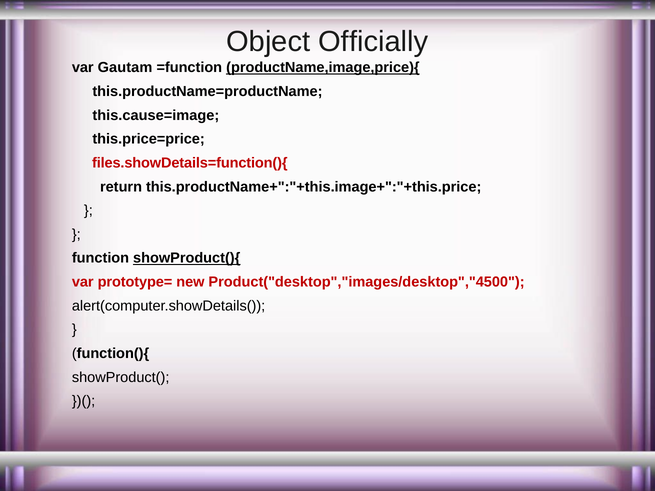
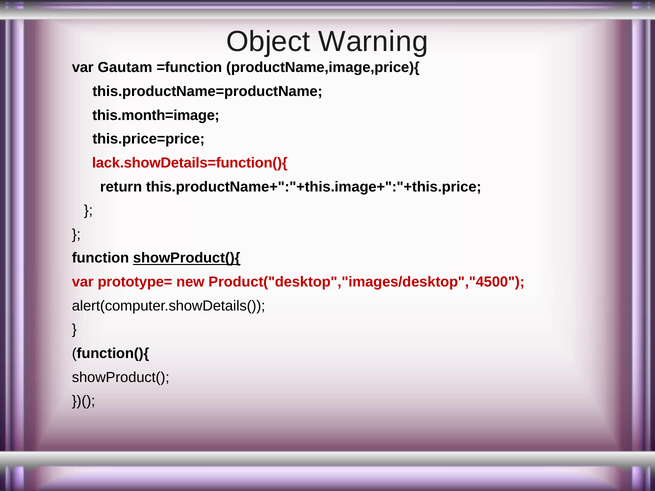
Officially: Officially -> Warning (373, 42)
productName,image,price){ underline: present -> none (323, 68)
this.cause=image: this.cause=image -> this.month=image (156, 115)
files.showDetails=function(){: files.showDetails=function(){ -> lack.showDetails=function(){ (190, 163)
